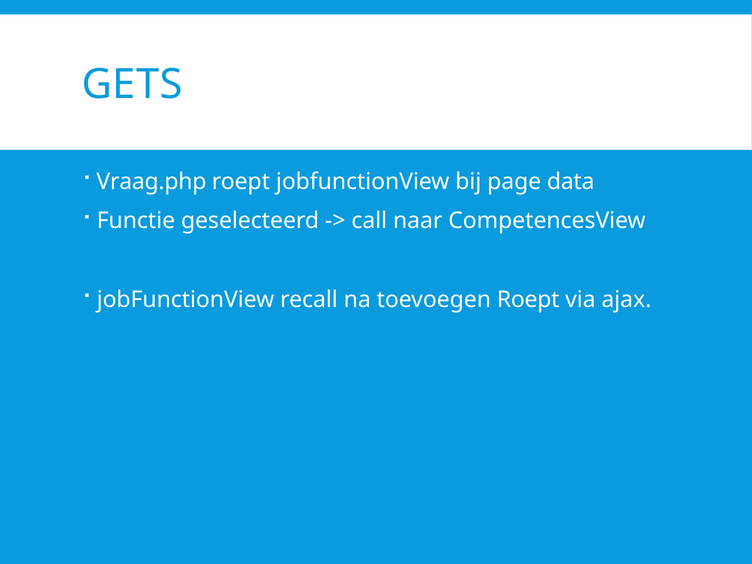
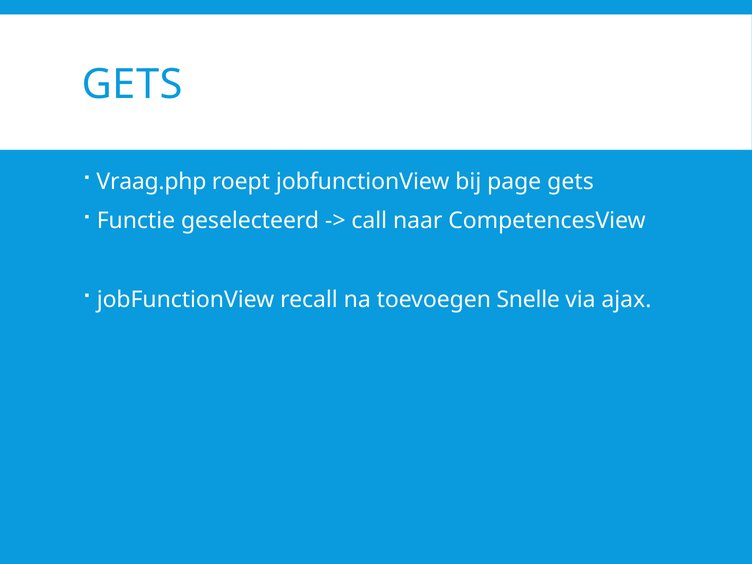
page data: data -> gets (570, 181)
toevoegen Roept: Roept -> Snelle (528, 300)
